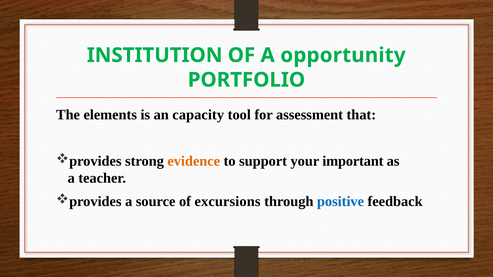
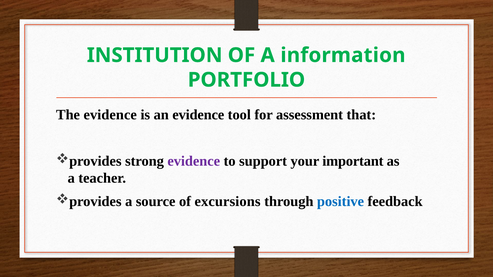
opportunity: opportunity -> information (343, 55)
The elements: elements -> evidence (110, 115)
an capacity: capacity -> evidence (198, 115)
evidence colour: orange -> purple (194, 161)
